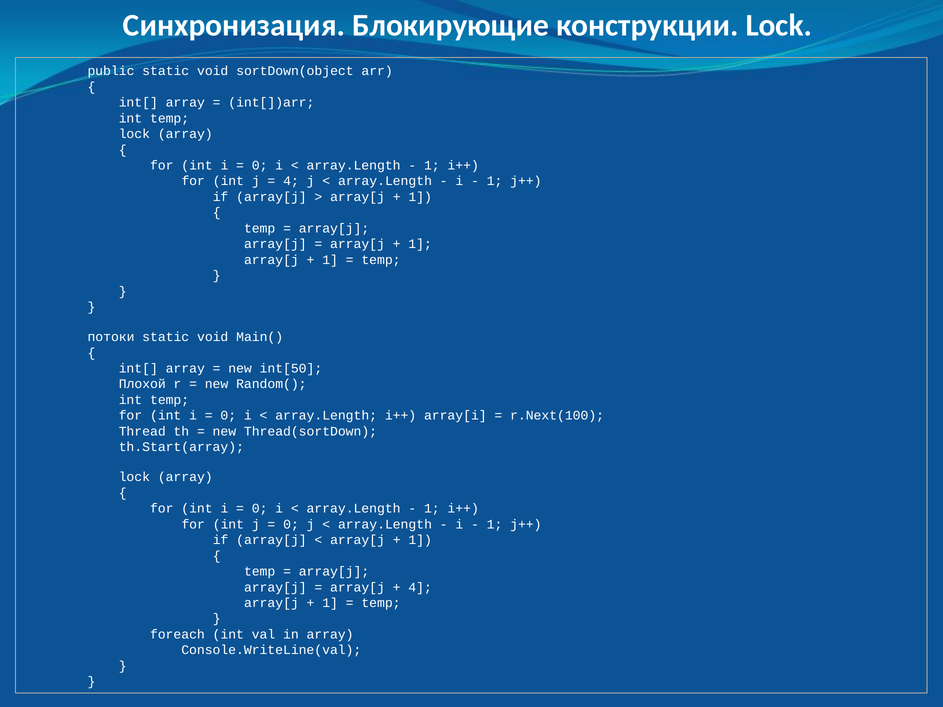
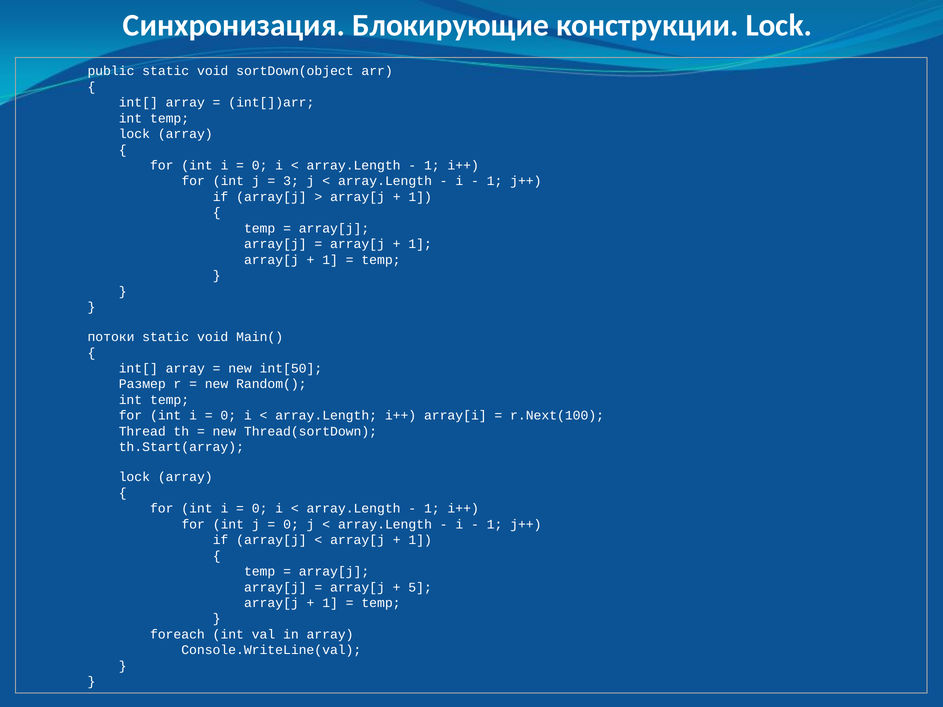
4: 4 -> 3 (291, 181)
Плохой: Плохой -> Размер (142, 384)
4: 4 -> 5 (420, 587)
